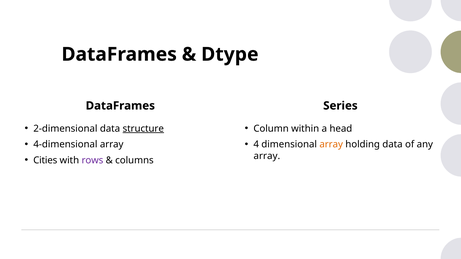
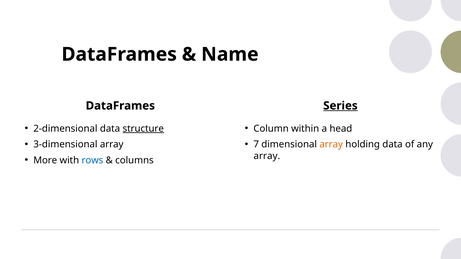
Dtype: Dtype -> Name (230, 54)
Series underline: none -> present (340, 106)
4-dimensional: 4-dimensional -> 3-dimensional (65, 145)
4: 4 -> 7 (256, 145)
Cities: Cities -> More (45, 160)
rows colour: purple -> blue (92, 160)
